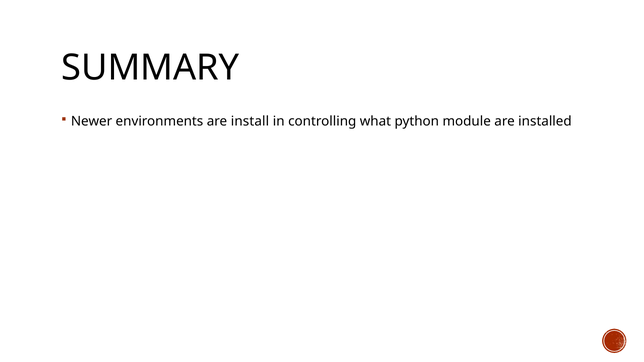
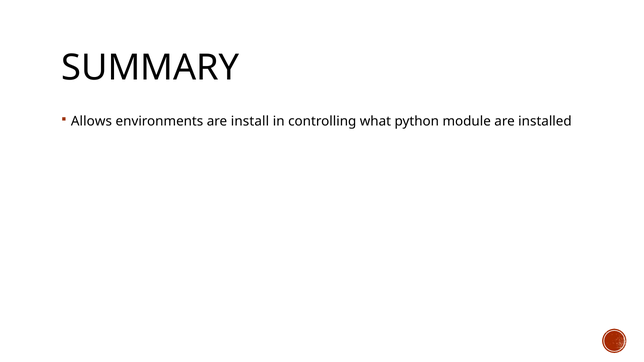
Newer: Newer -> Allows (91, 122)
